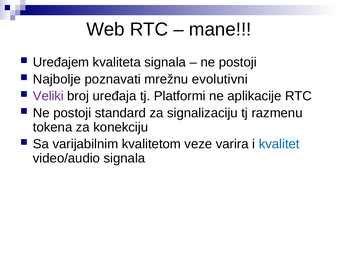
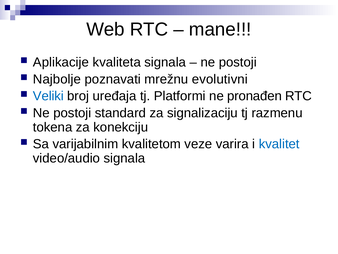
Uređajem: Uređajem -> Aplikacije (61, 62)
Veliki colour: purple -> blue (48, 96)
aplikacije: aplikacije -> pronađen (254, 96)
